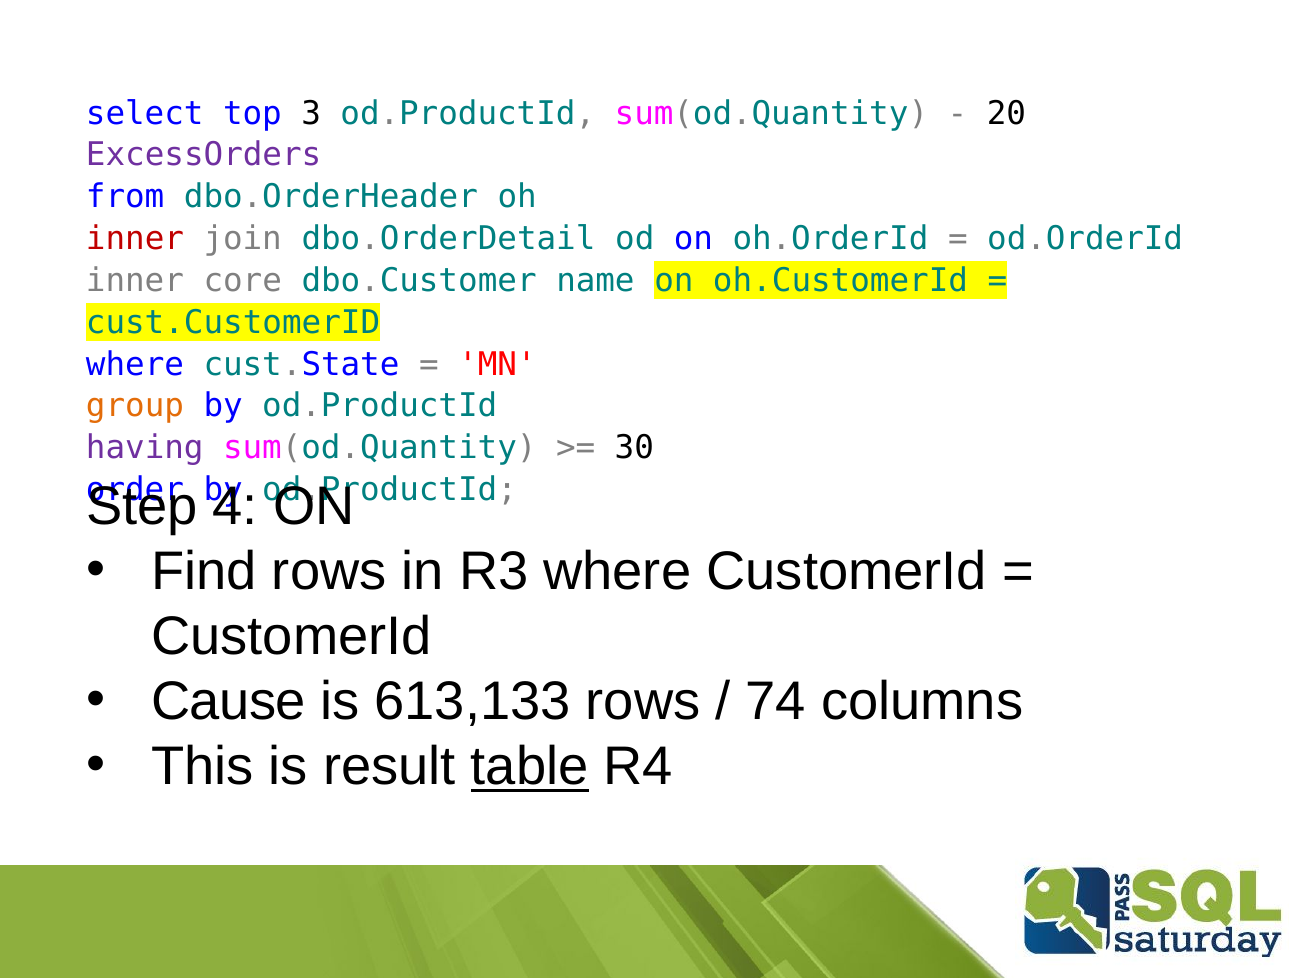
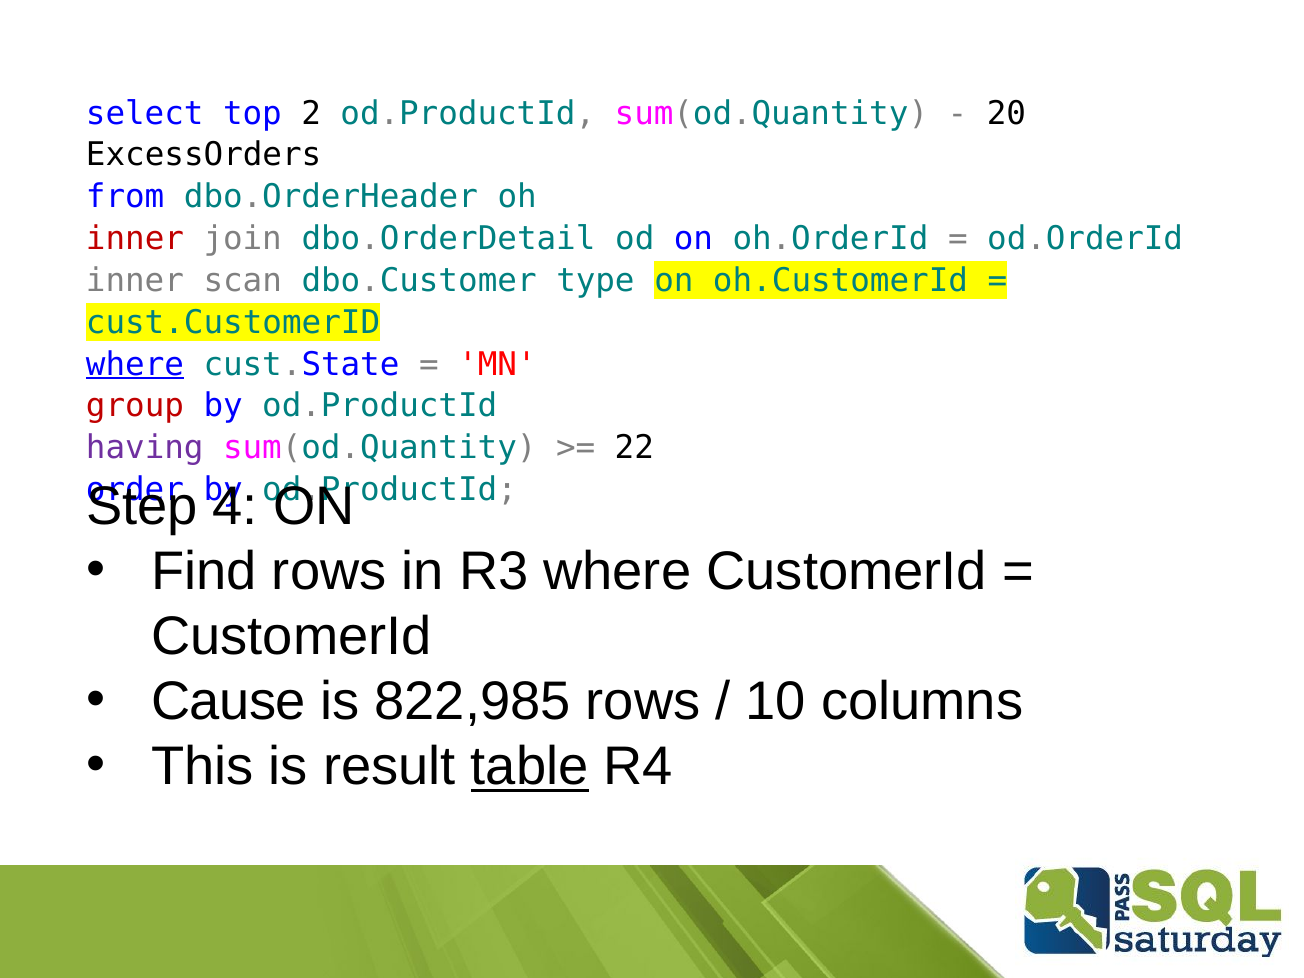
3: 3 -> 2 (311, 113)
ExcessOrders colour: purple -> black (204, 155)
core: core -> scan (243, 281)
name: name -> type (595, 281)
where underline: none -> present (135, 364)
group colour: orange -> red (135, 406)
30: 30 -> 22 (634, 448)
613,133: 613,133 -> 822,985 (473, 702)
74: 74 -> 10 (776, 702)
